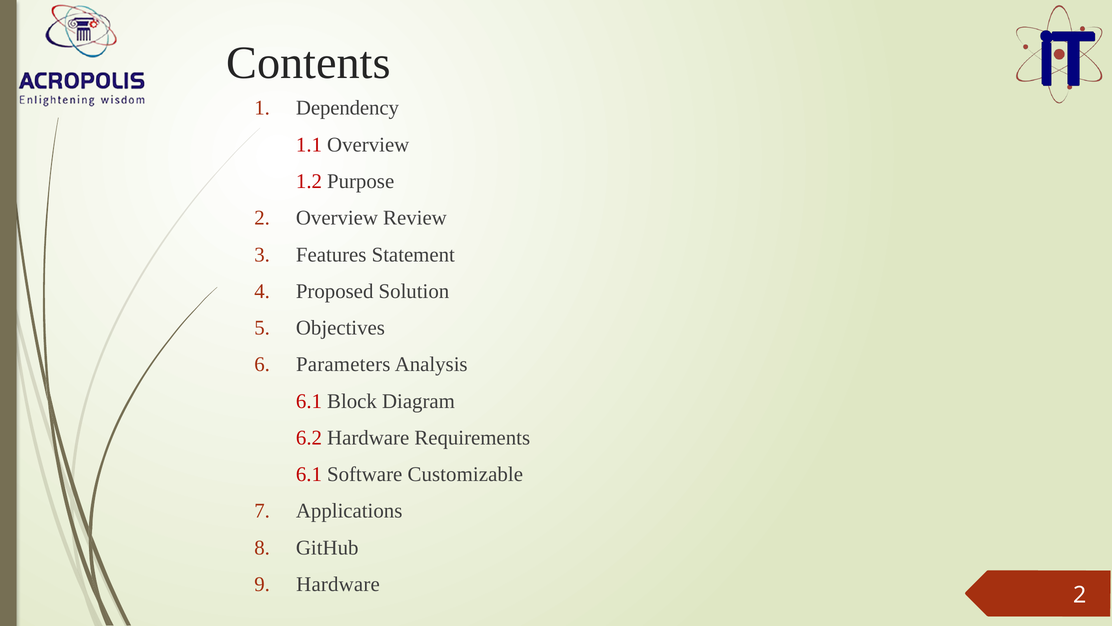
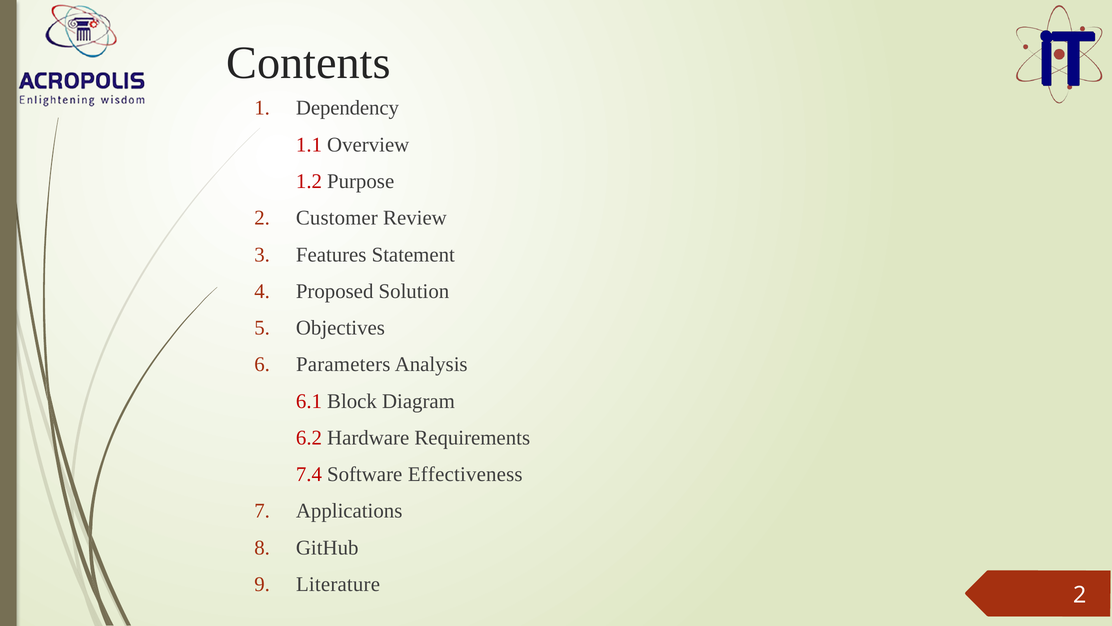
2 Overview: Overview -> Customer (337, 218)
6.1: 6.1 -> 7.4 (309, 474)
Customizable: Customizable -> Effectiveness (465, 474)
Hardware: Hardware -> Literature (338, 584)
